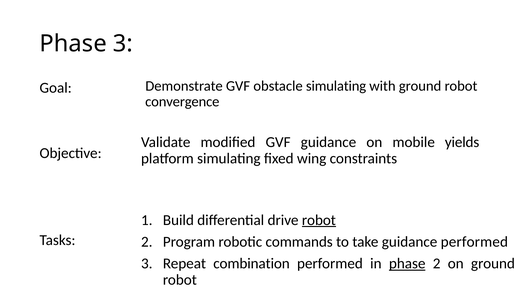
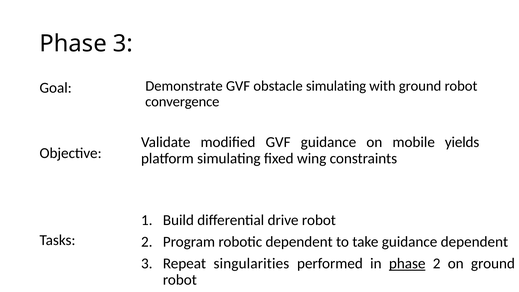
robot underline: present -> none (319, 220)
robotic commands: commands -> dependent (299, 242)
guidance performed: performed -> dependent (474, 242)
combination: combination -> singularities (251, 264)
